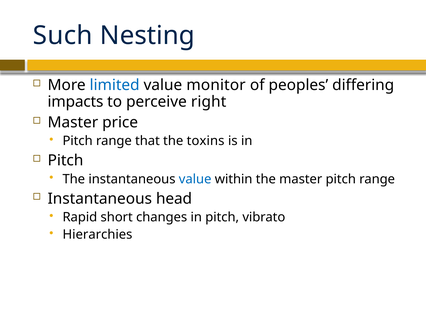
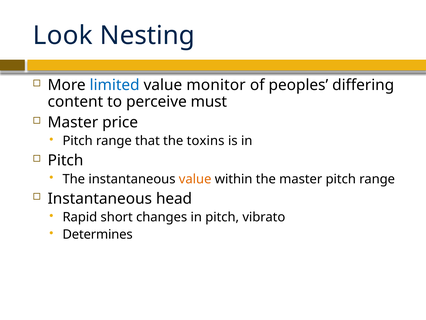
Such: Such -> Look (63, 36)
impacts: impacts -> content (75, 101)
right: right -> must (209, 101)
value colour: blue -> orange (195, 179)
Hierarchies: Hierarchies -> Determines (98, 234)
